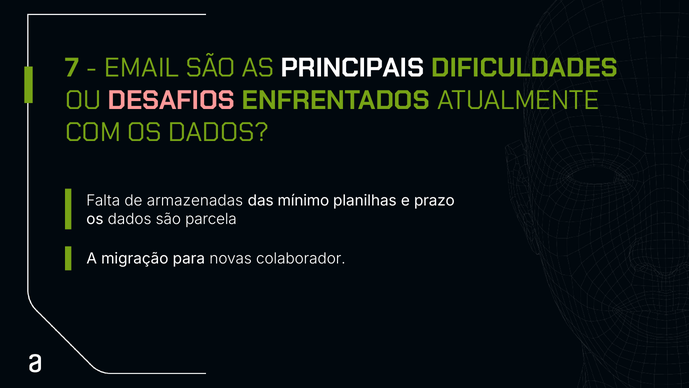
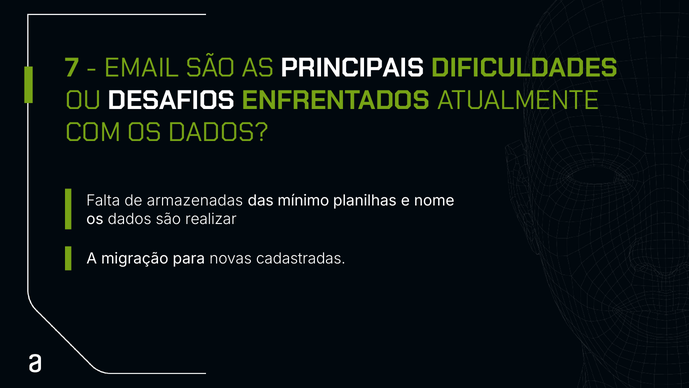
DESAFIOS colour: pink -> white (171, 100)
prazo: prazo -> nome (434, 201)
parcela: parcela -> realizar (211, 219)
colaborador: colaborador -> cadastradas (301, 258)
